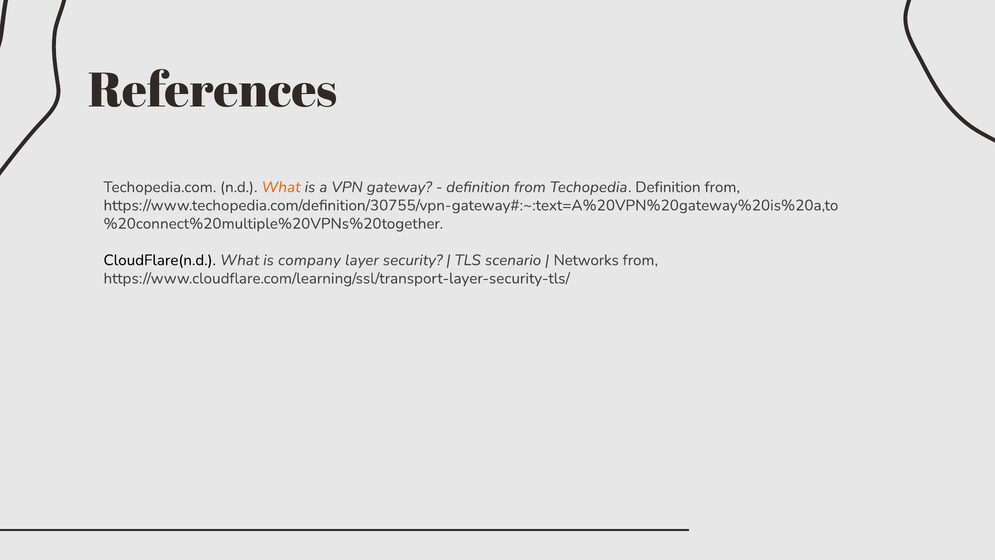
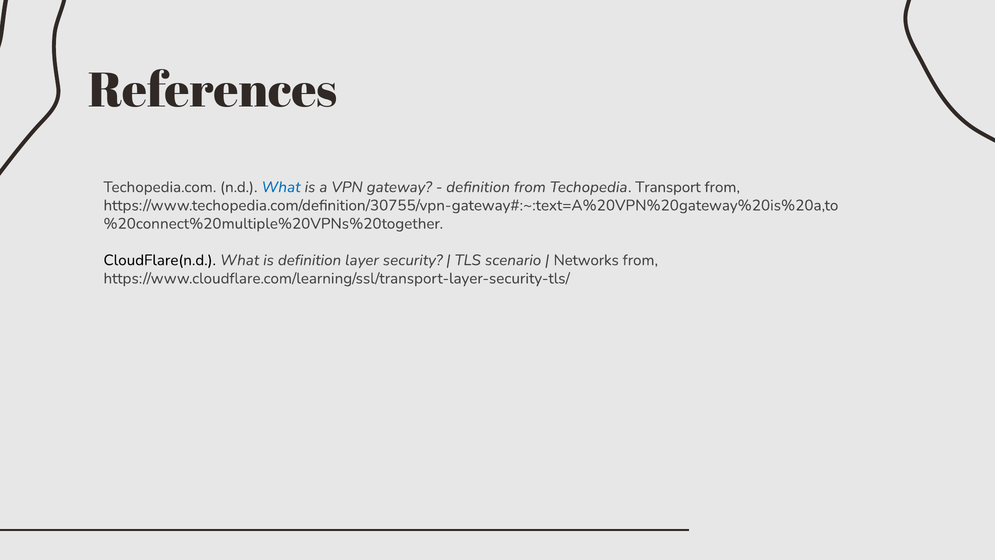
What colour: orange -> blue (281, 187)
Techopedia Definition: Definition -> Transport (668, 187)
is company: company -> definition (310, 260)
